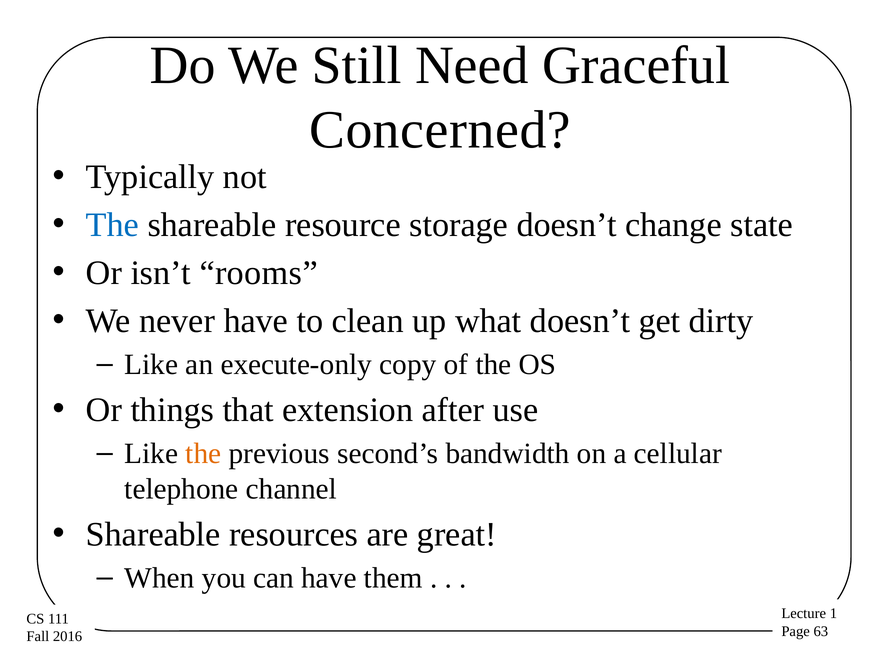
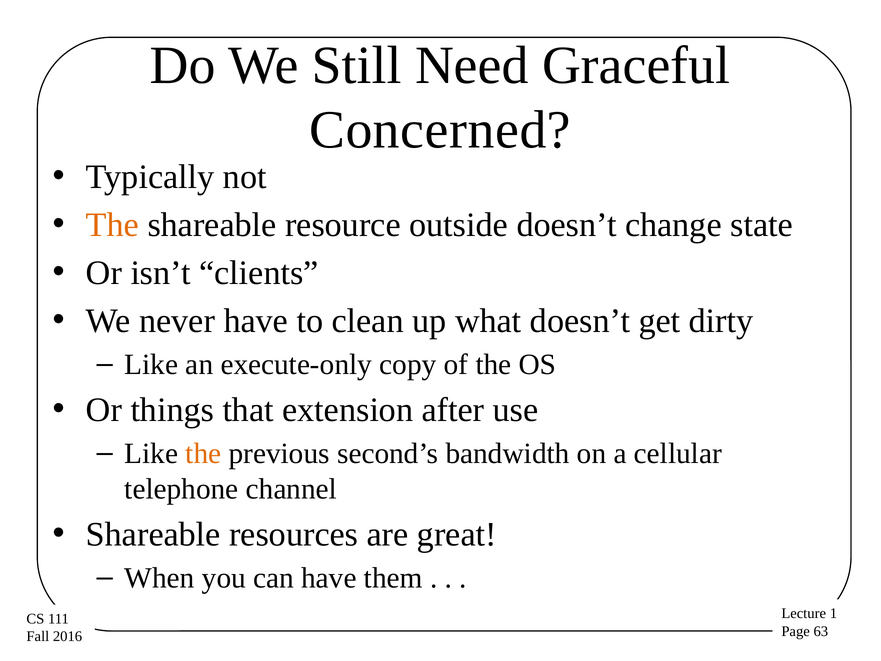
The colour: blue -> orange (112, 225)
storage: storage -> outside (459, 225)
rooms: rooms -> clients (259, 273)
